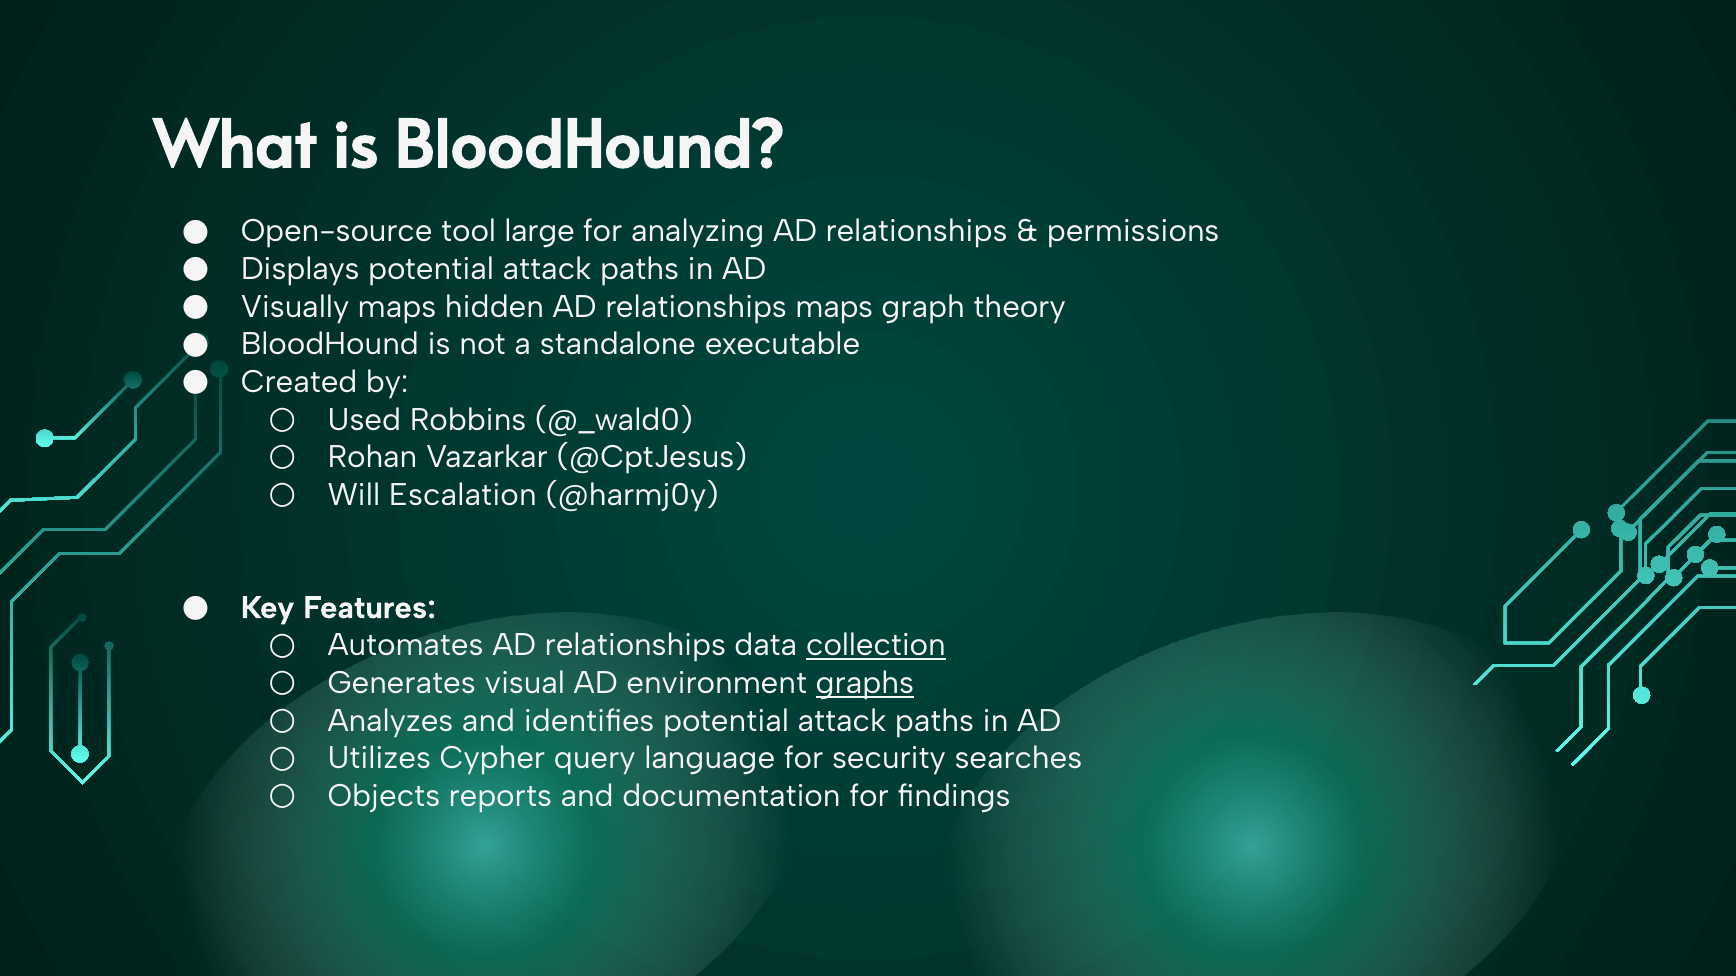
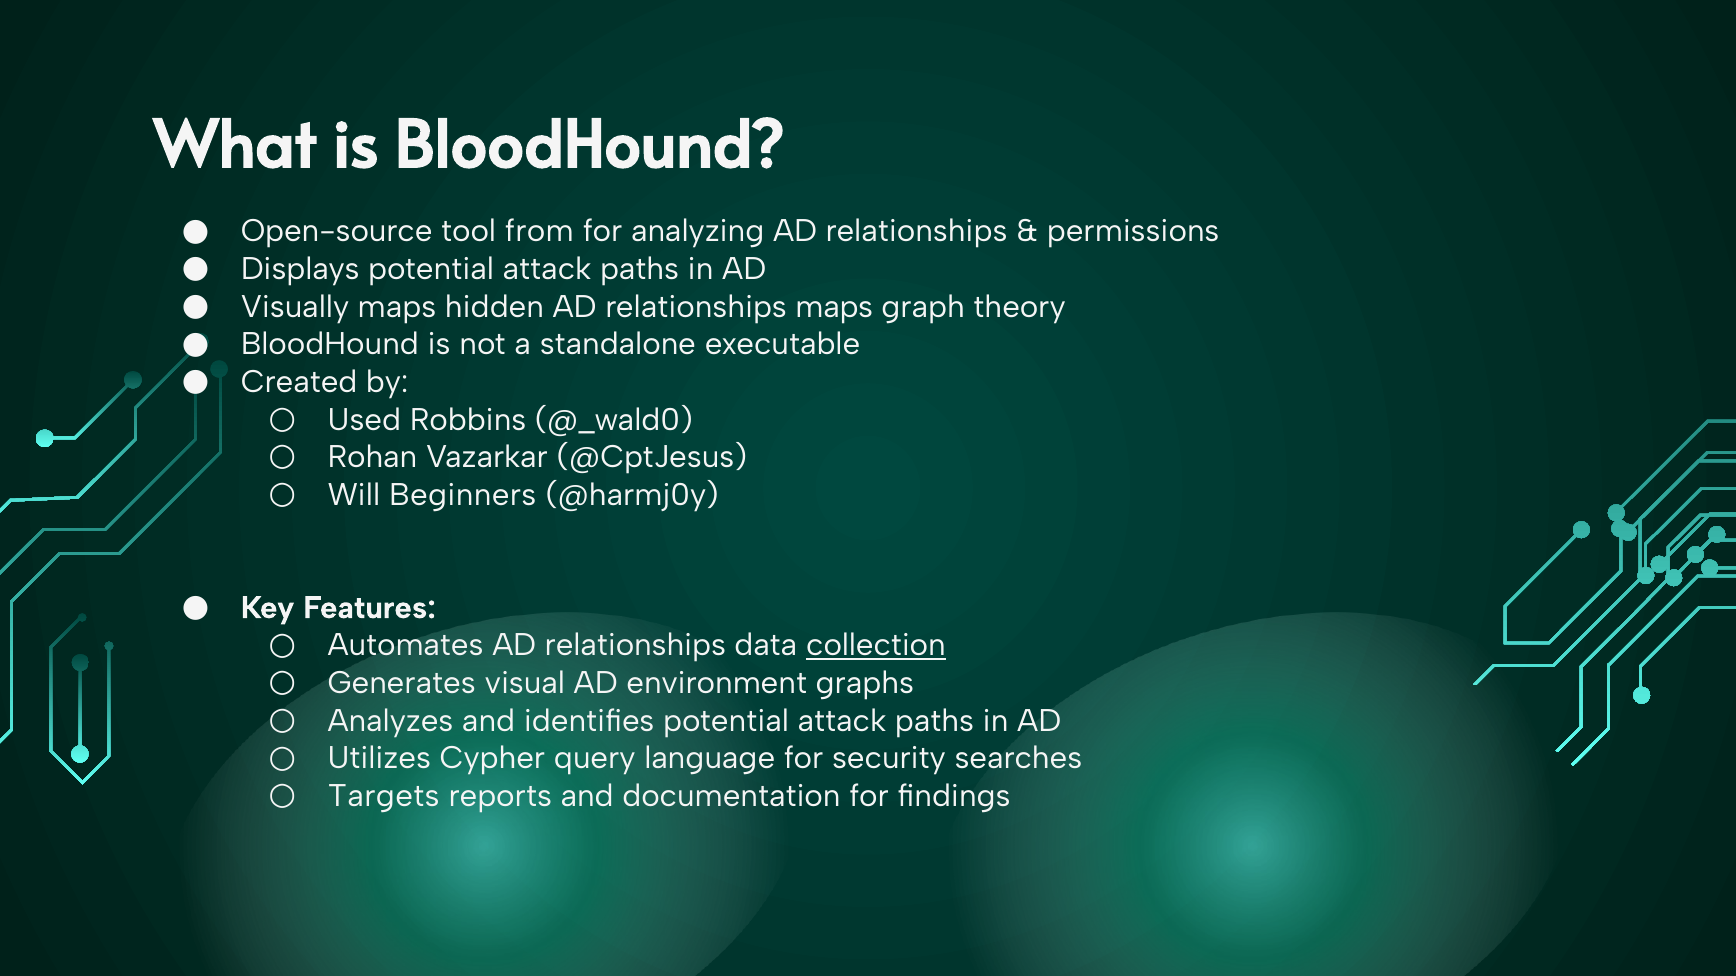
large: large -> from (539, 232)
Escalation: Escalation -> Beginners (463, 495)
graphs underline: present -> none (865, 684)
Objects: Objects -> Targets (384, 796)
